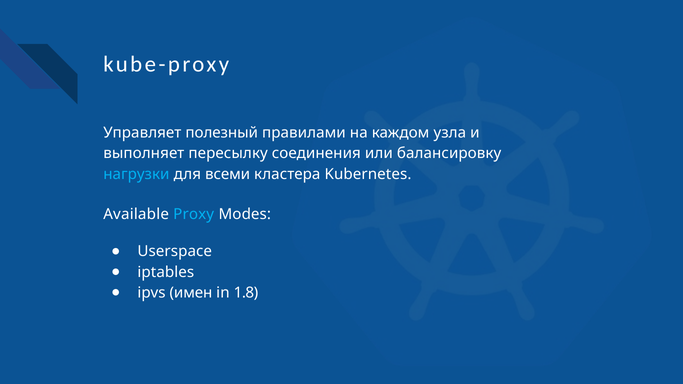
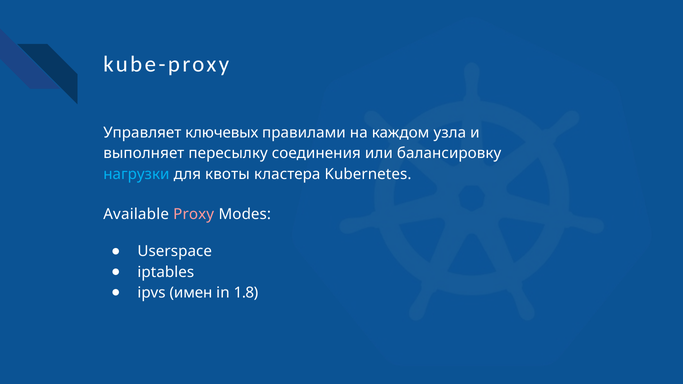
полезный: полезный -> ключевых (222, 133)
всеми: всеми -> квоты (227, 174)
Proxy colour: light blue -> pink (194, 214)
